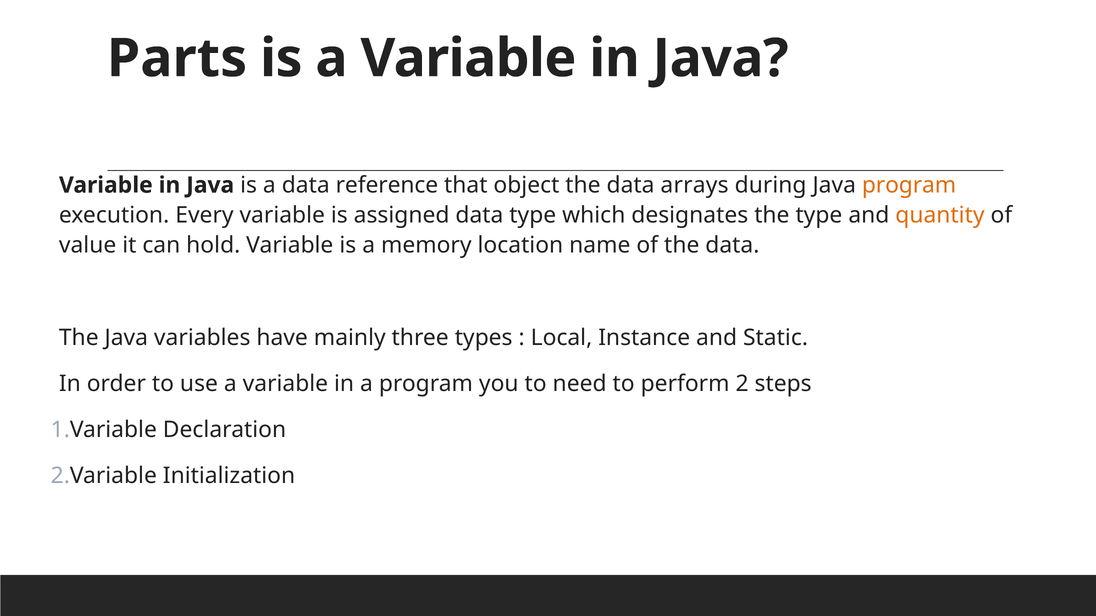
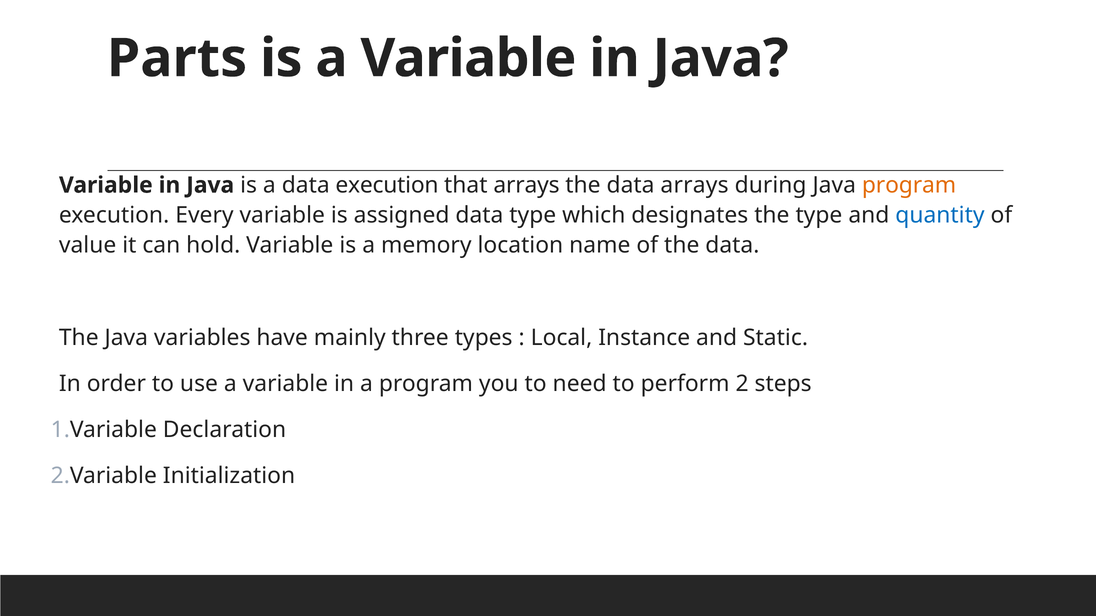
data reference: reference -> execution (387, 185)
that object: object -> arrays (527, 185)
quantity colour: orange -> blue (940, 215)
